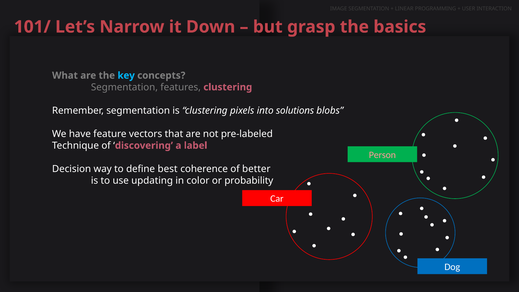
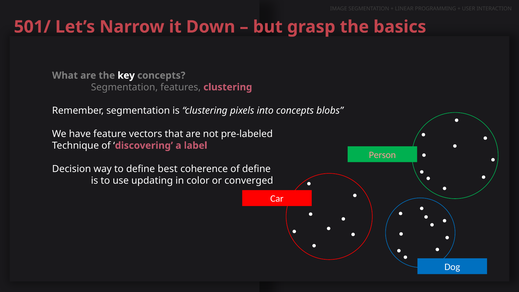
101/: 101/ -> 501/ (32, 27)
key colour: light blue -> white (126, 75)
into solutions: solutions -> concepts (295, 110)
of better: better -> define (256, 169)
probability: probability -> converged (249, 181)
